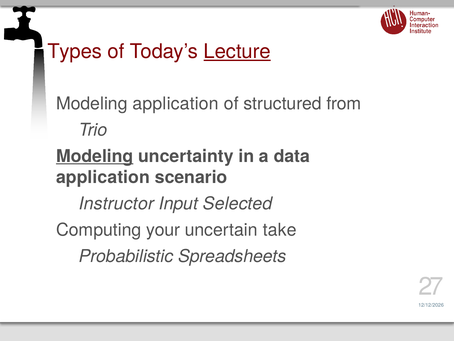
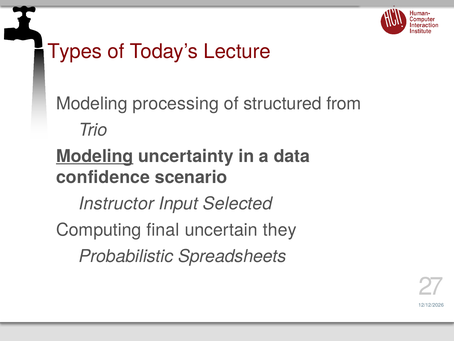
Lecture underline: present -> none (237, 52)
Modeling application: application -> processing (176, 104)
application: application -> confidence (103, 177)
your: your -> final (163, 230)
take: take -> they (280, 230)
